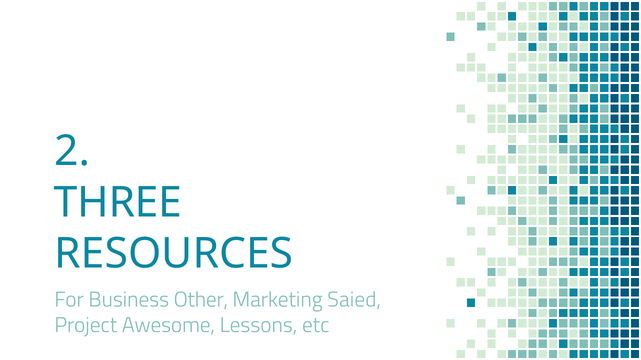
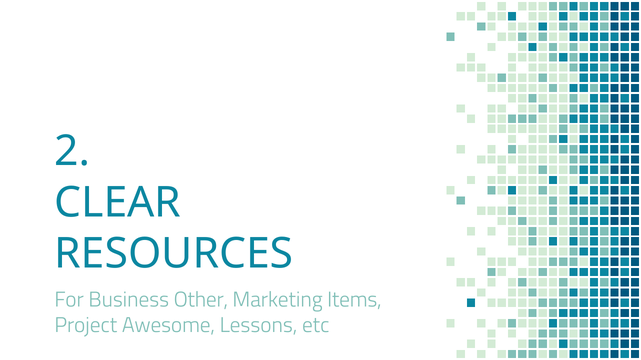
THREE: THREE -> CLEAR (118, 203)
Saied: Saied -> Items (354, 300)
